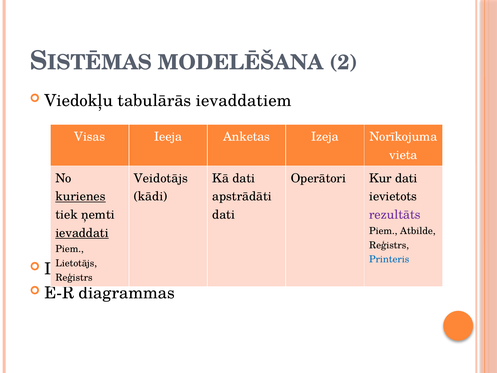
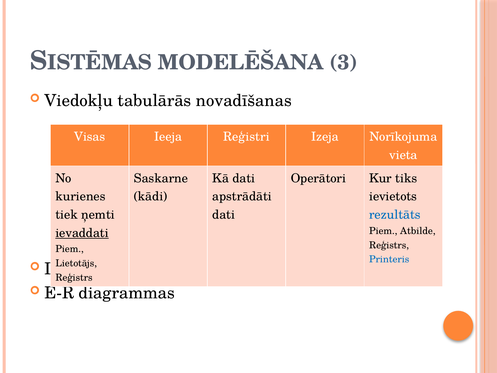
2: 2 -> 3 (344, 62)
ievaddatiem: ievaddatiem -> novadīšanas (244, 101)
Anketas: Anketas -> Reģistri (246, 137)
Veidotājs: Veidotājs -> Saskarne (161, 178)
Kur dati: dati -> tiks (406, 178)
kurienes underline: present -> none (81, 196)
rezultāts colour: purple -> blue (395, 215)
